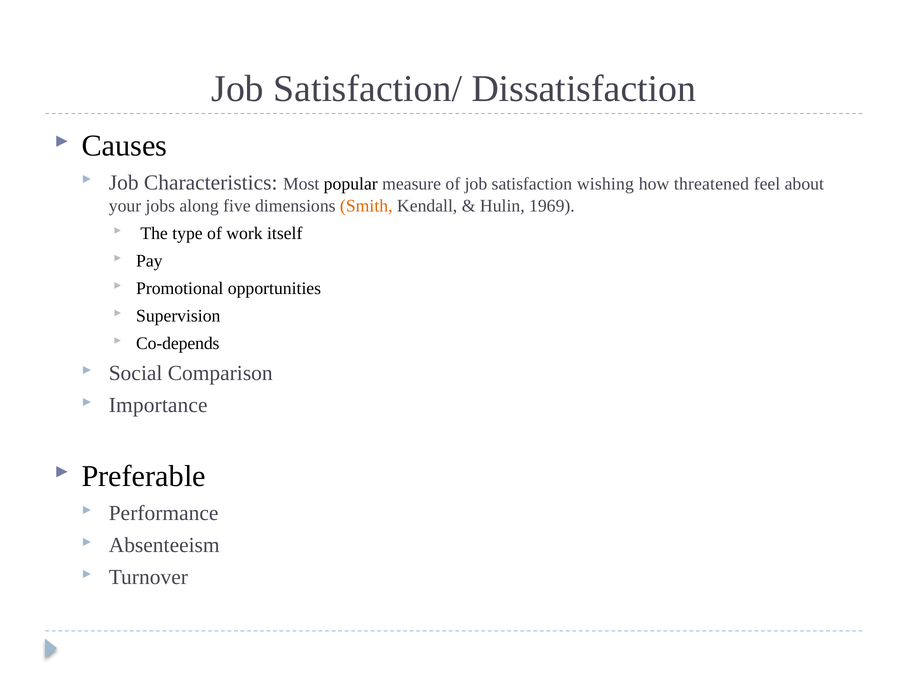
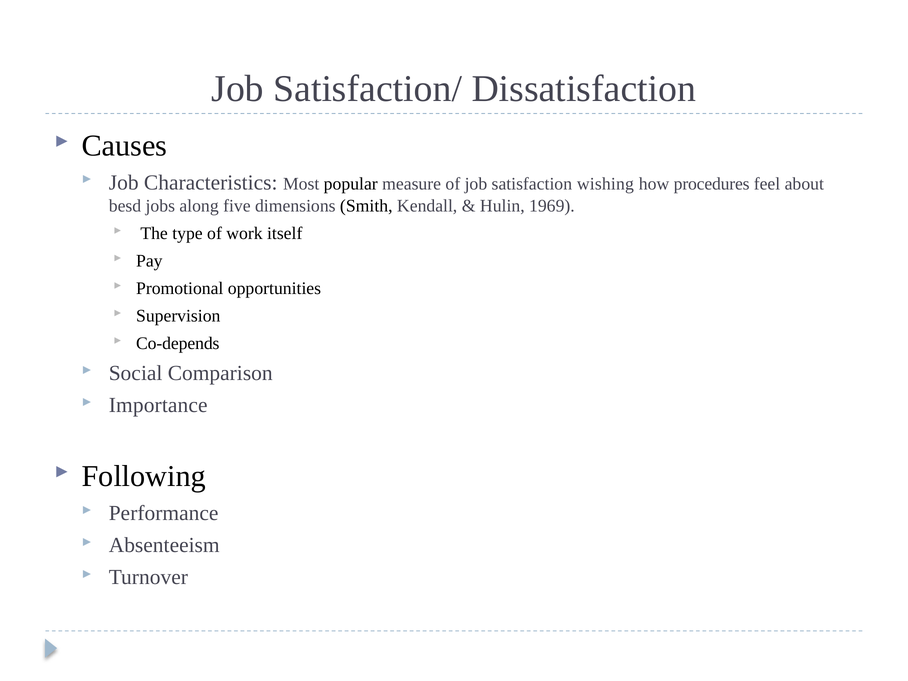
threatened: threatened -> procedures (712, 184)
your: your -> besd (125, 206)
Smith colour: orange -> black (366, 206)
Preferable: Preferable -> Following (144, 477)
